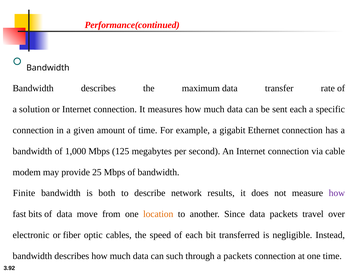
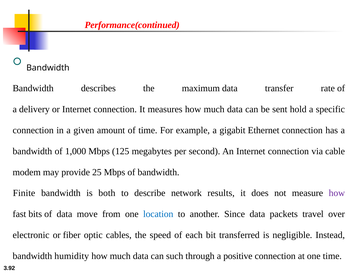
solution: solution -> delivery (34, 109)
sent each: each -> hold (298, 109)
location colour: orange -> blue (158, 214)
describes: describes -> humidity (72, 256)
a packets: packets -> positive (238, 256)
